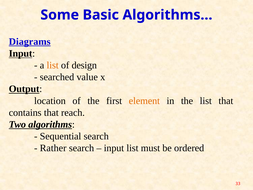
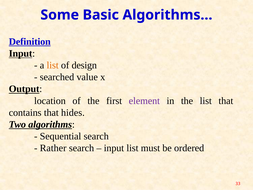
Diagrams: Diagrams -> Definition (30, 42)
element colour: orange -> purple (144, 101)
reach: reach -> hides (73, 112)
